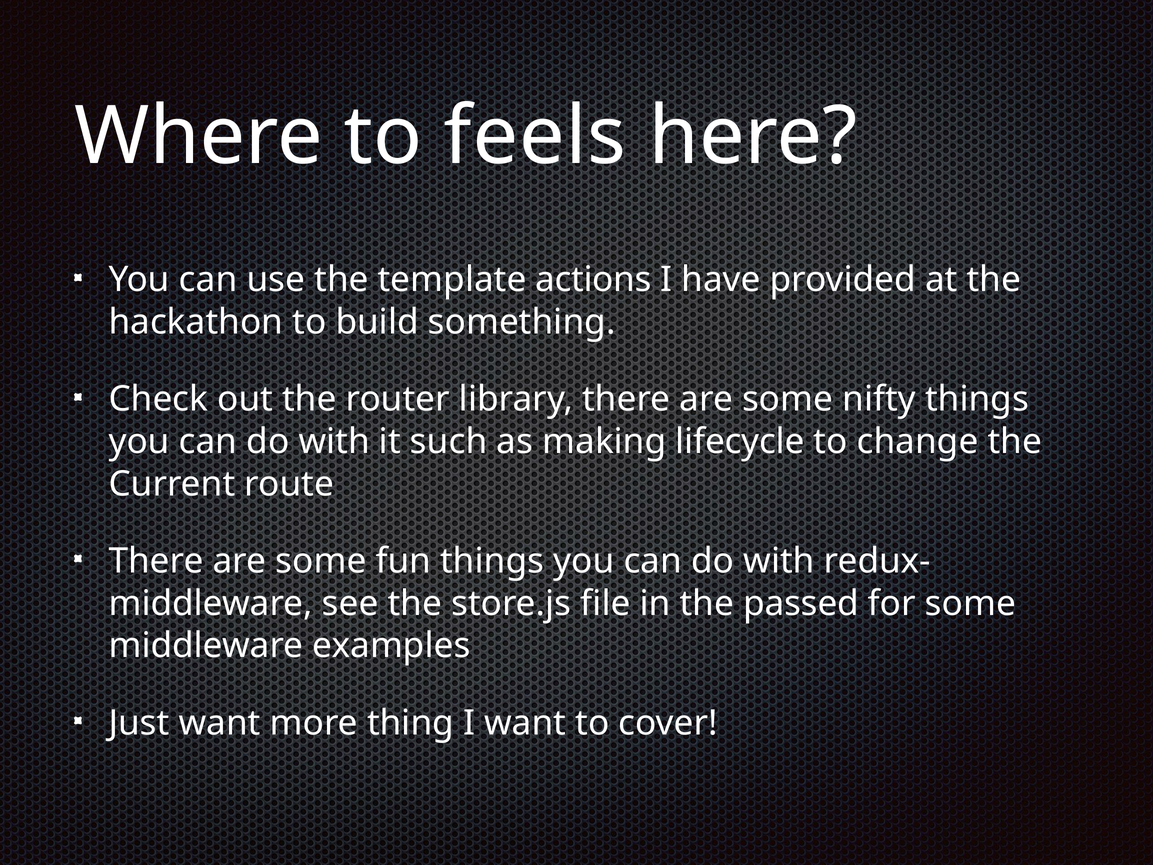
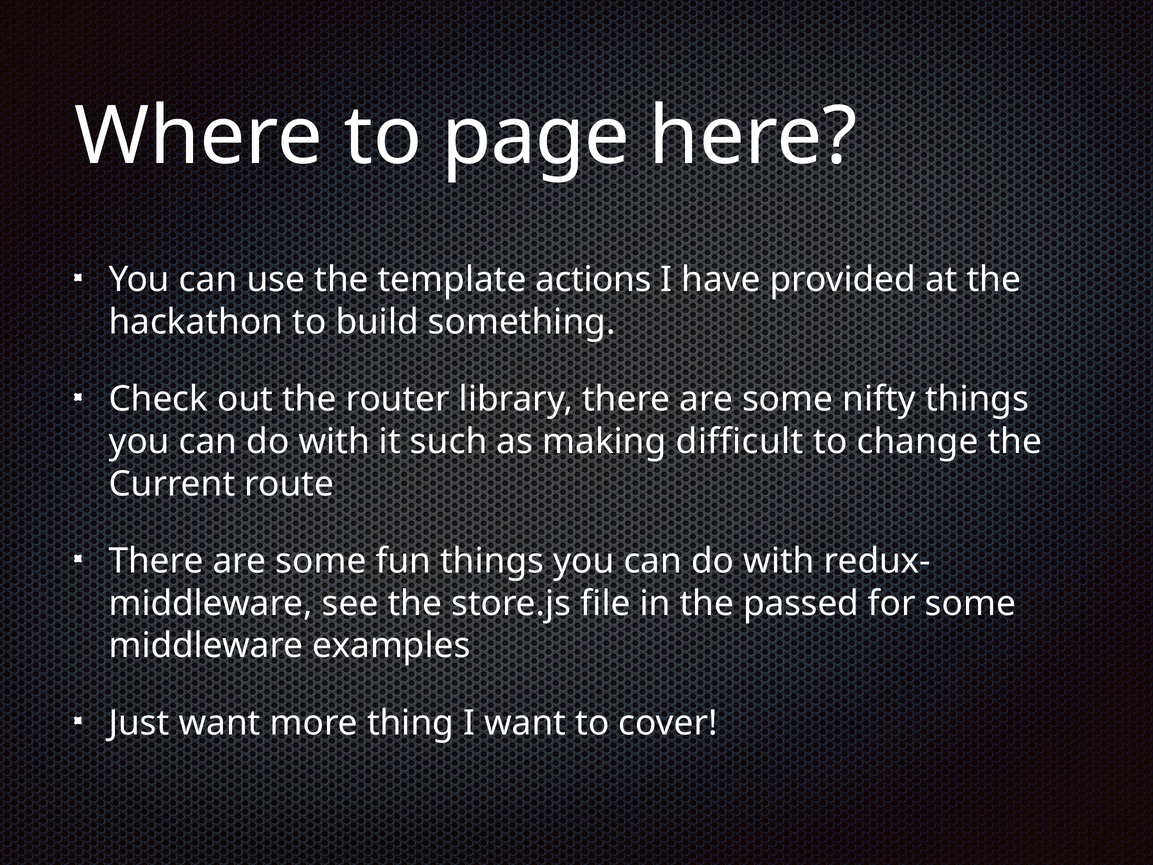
feels: feels -> page (536, 136)
lifecycle: lifecycle -> difficult (740, 442)
